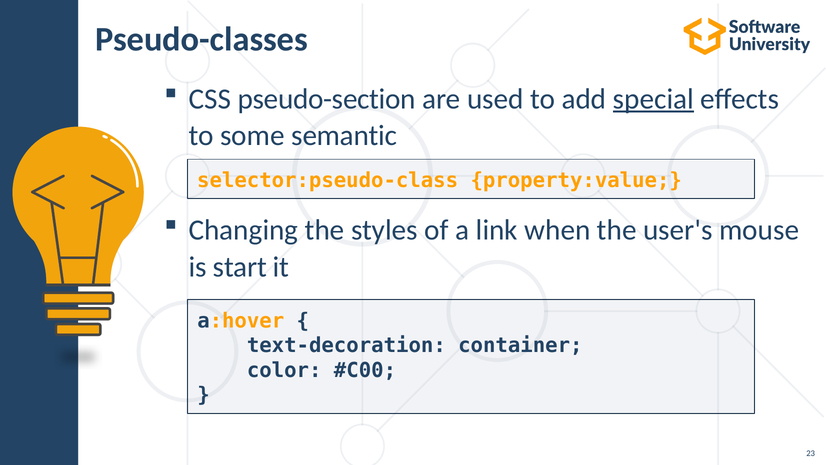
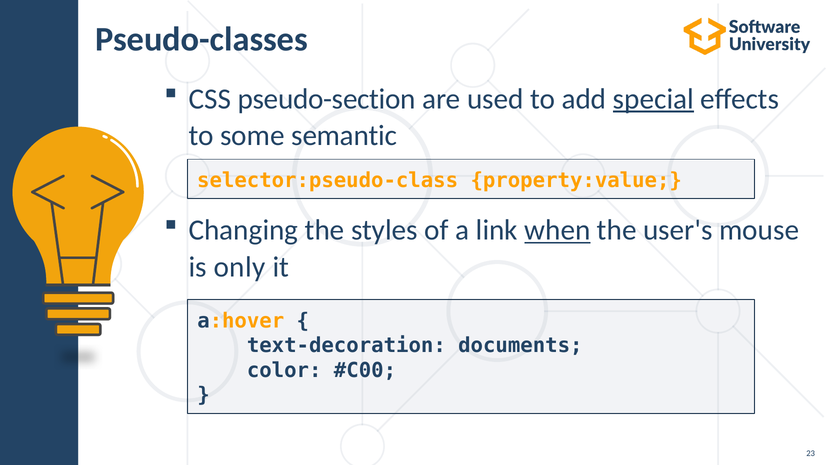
when underline: none -> present (557, 230)
start: start -> only (240, 267)
container: container -> documents (520, 345)
